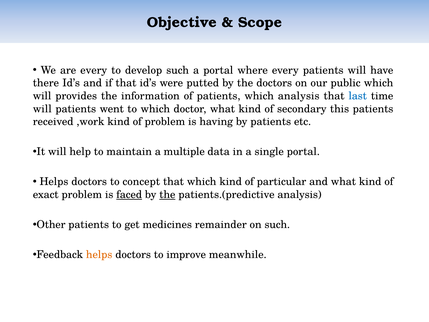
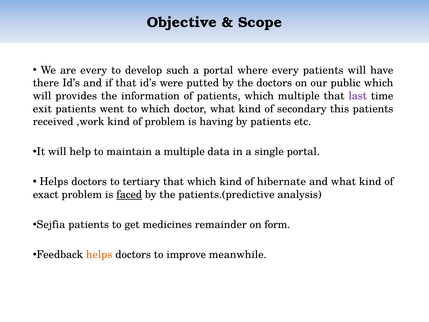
which analysis: analysis -> multiple (299, 96)
last colour: blue -> purple (358, 96)
will: will -> exit (42, 109)
concept: concept -> tertiary (141, 182)
particular: particular -> hibernate (281, 182)
the underline: present -> none (167, 195)
Other: Other -> Sejfia (51, 225)
on such: such -> form (277, 225)
